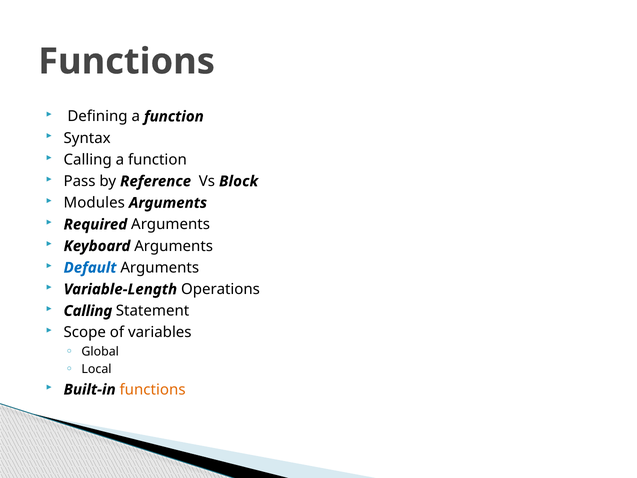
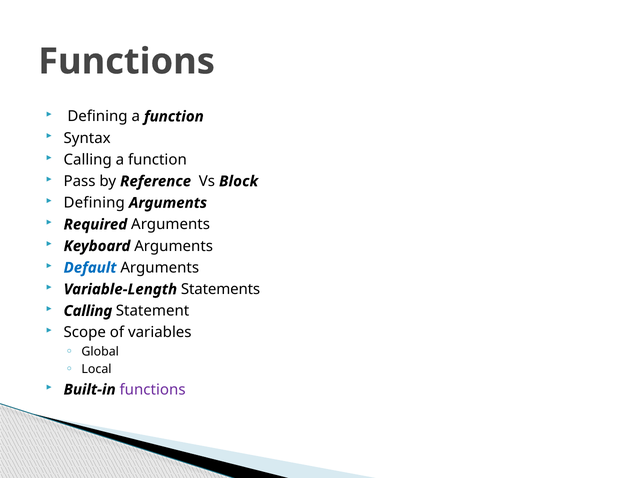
Modules: Modules -> Defining (94, 203)
Operations: Operations -> Statements (221, 289)
functions colour: orange -> purple (153, 389)
